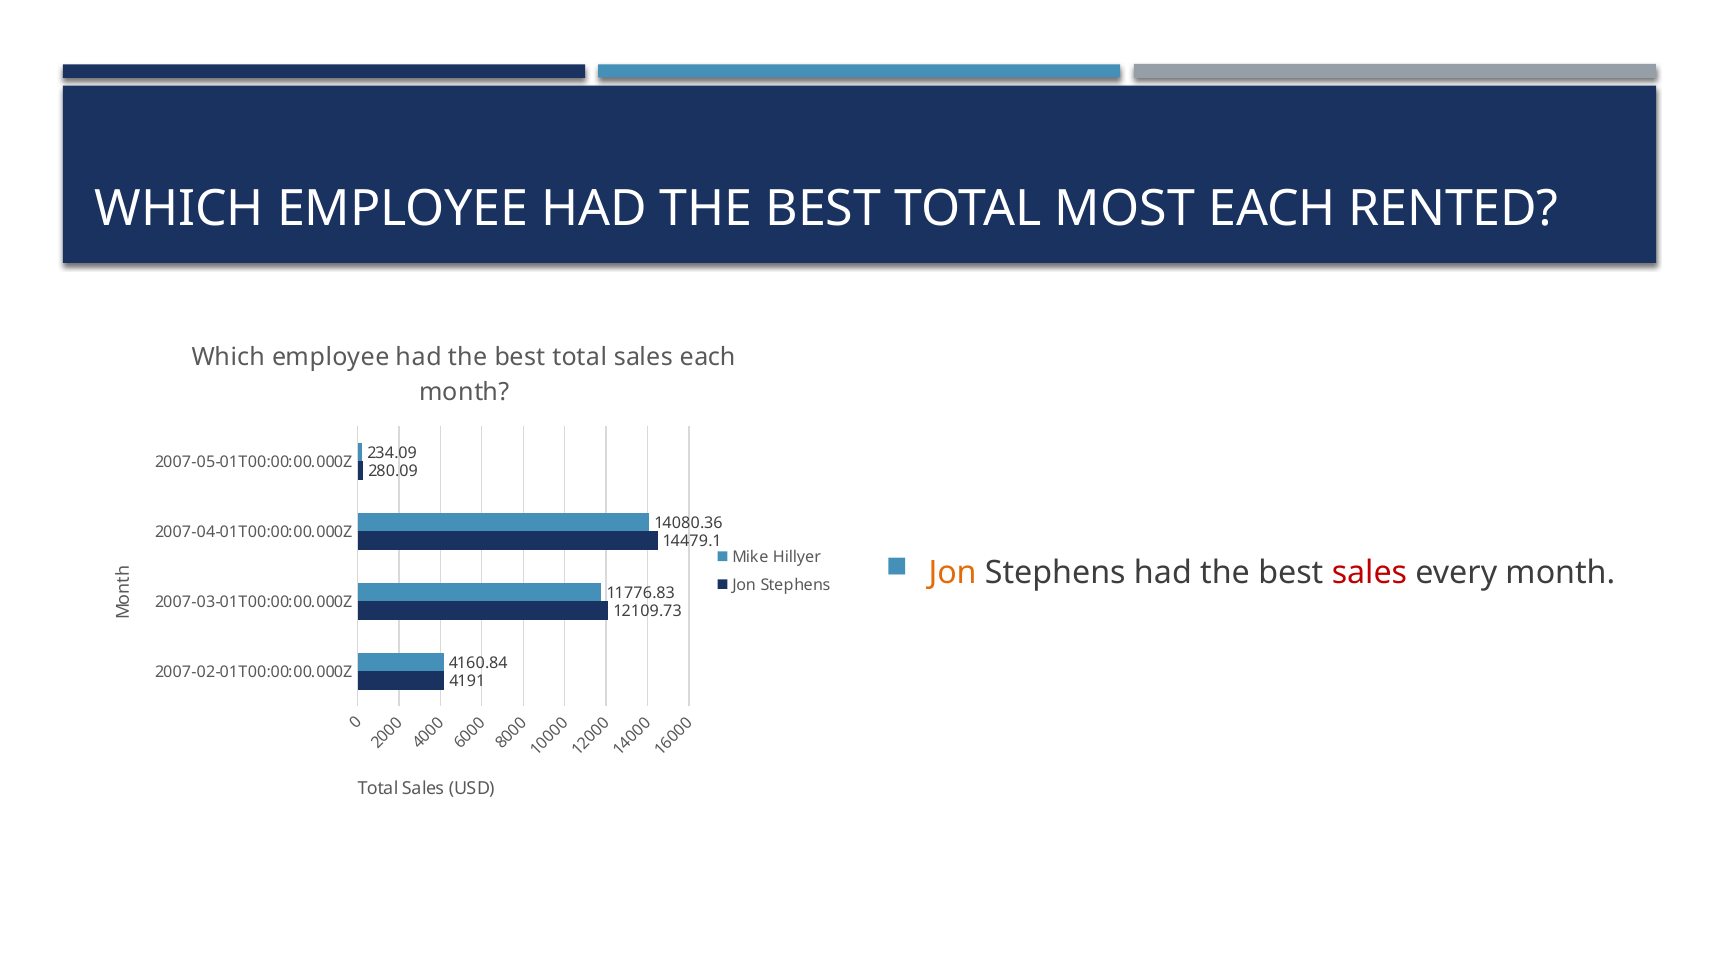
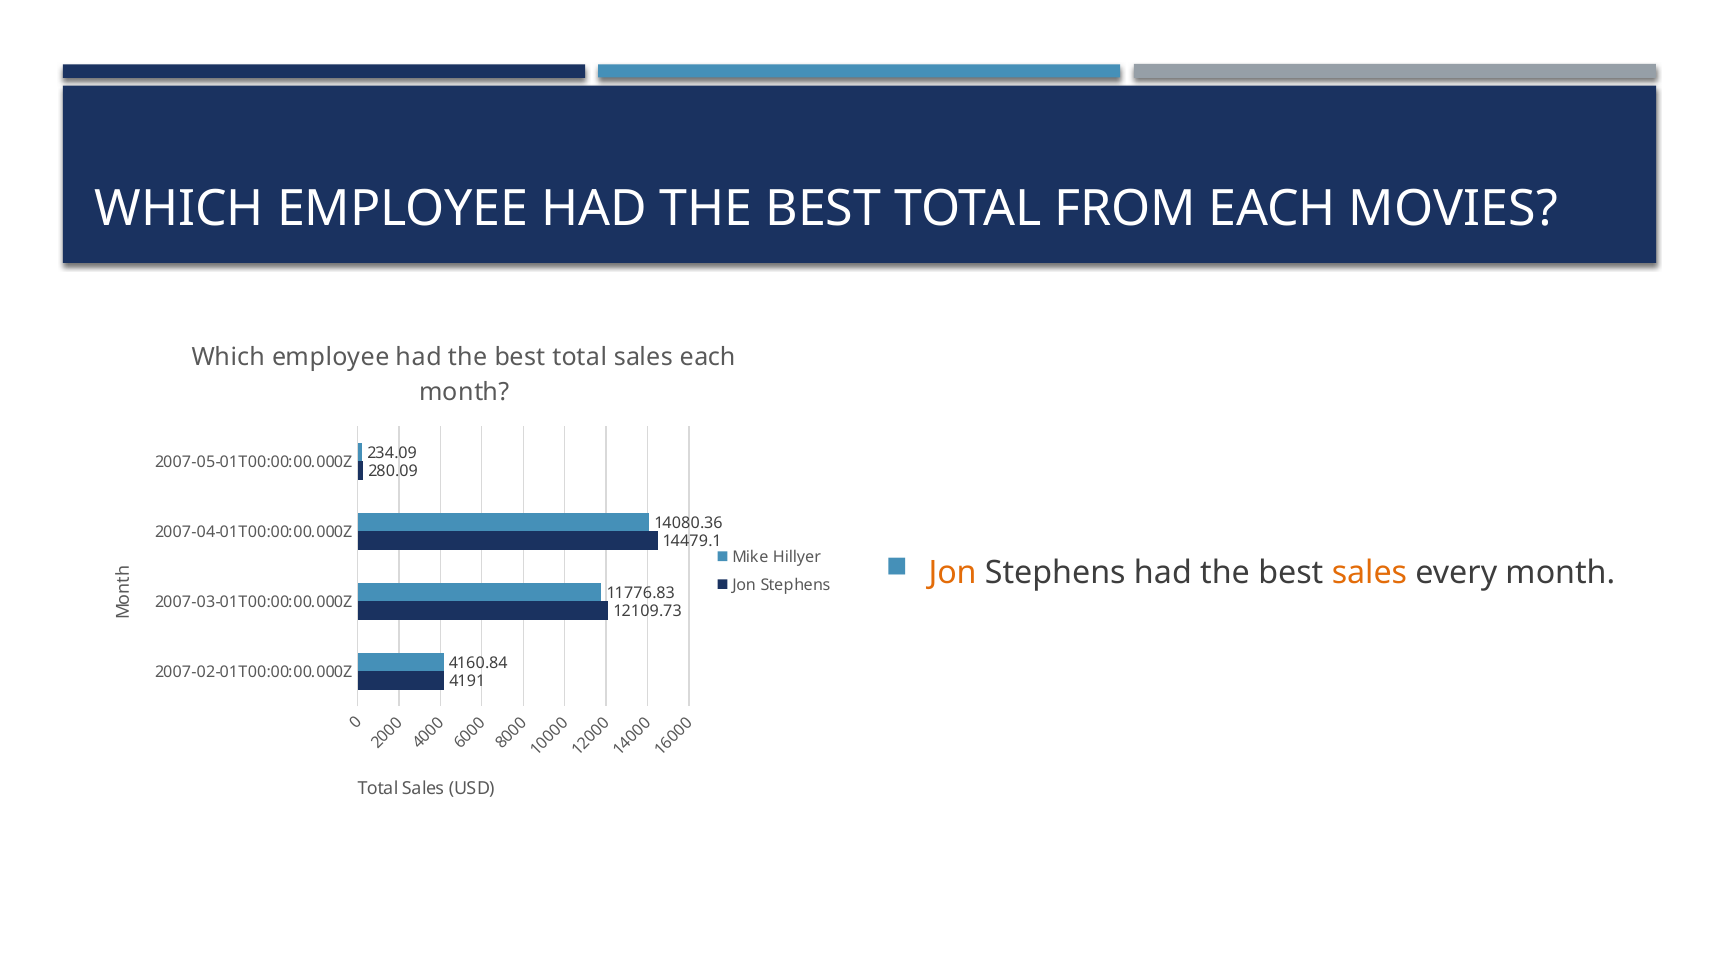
MOST: MOST -> FROM (1125, 209)
RENTED: RENTED -> MOVIES (1454, 209)
sales colour: red -> orange (1369, 572)
